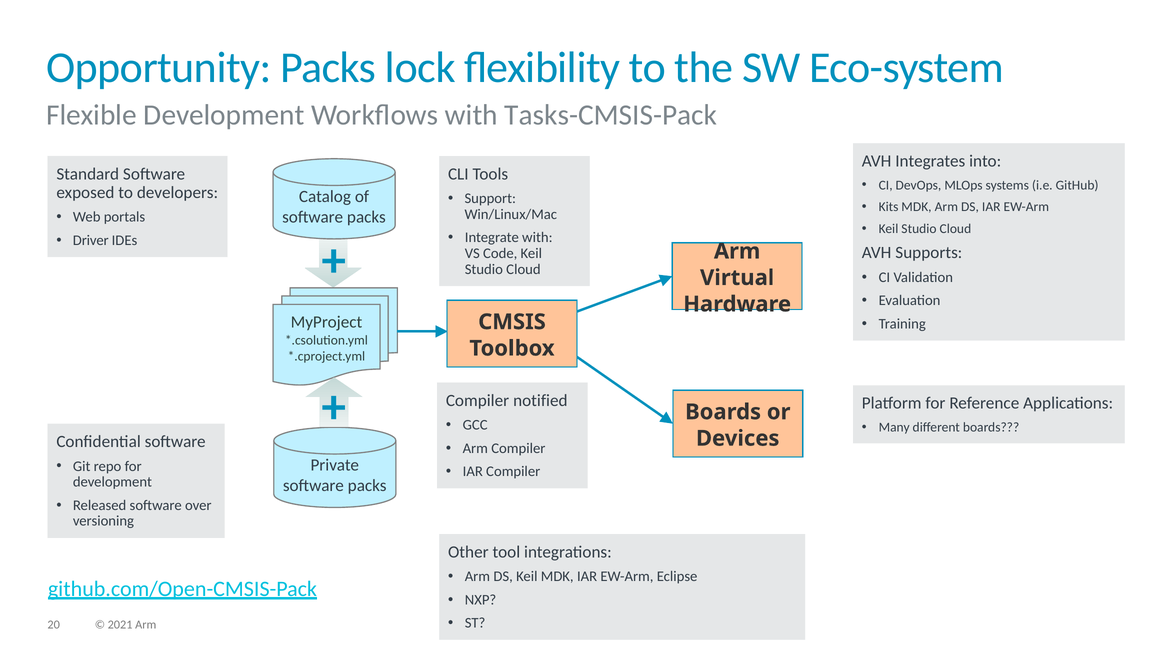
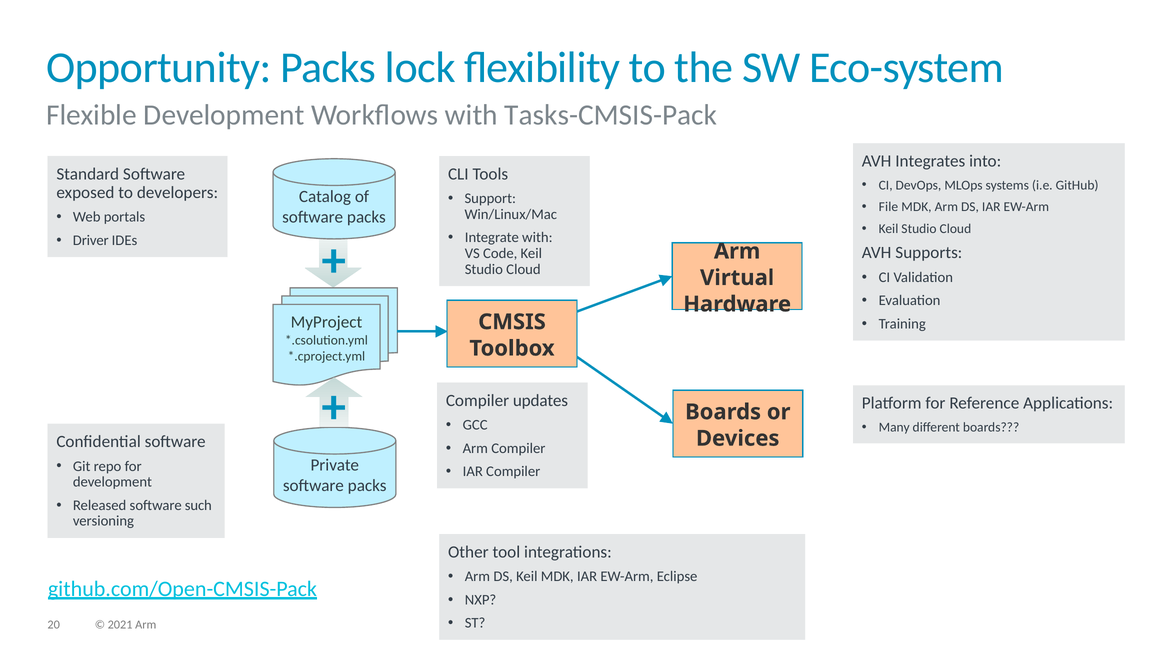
Kits: Kits -> File (888, 207)
notified: notified -> updates (540, 401)
over: over -> such (198, 506)
